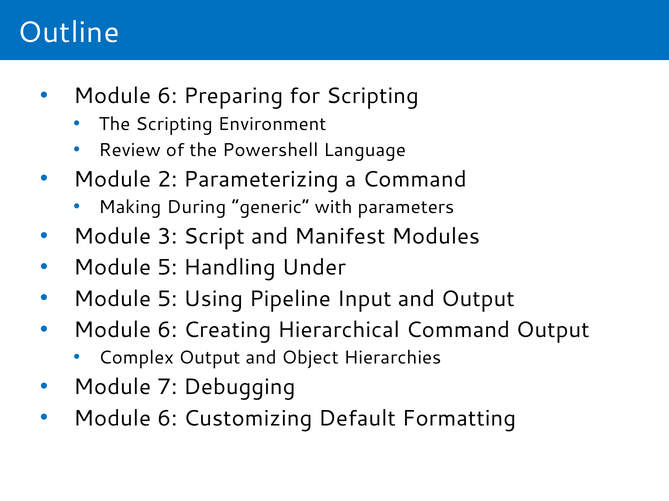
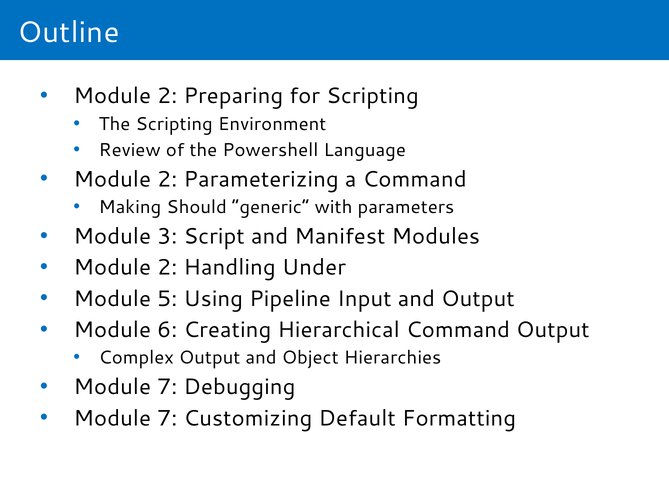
6: 6 -> 2 (167, 96)
During: During -> Should (197, 208)
5: 5 -> 2 (167, 268)
6: 6 -> 7 (167, 419)
